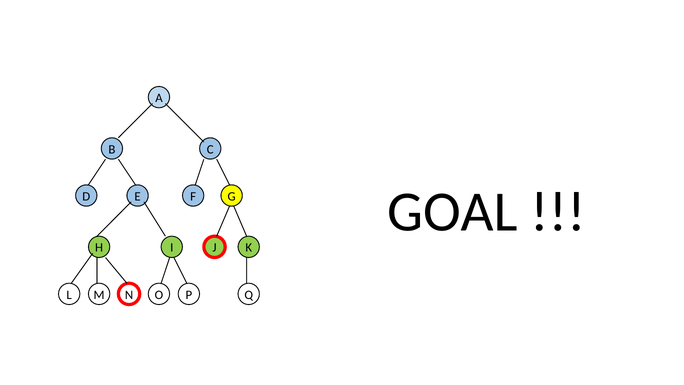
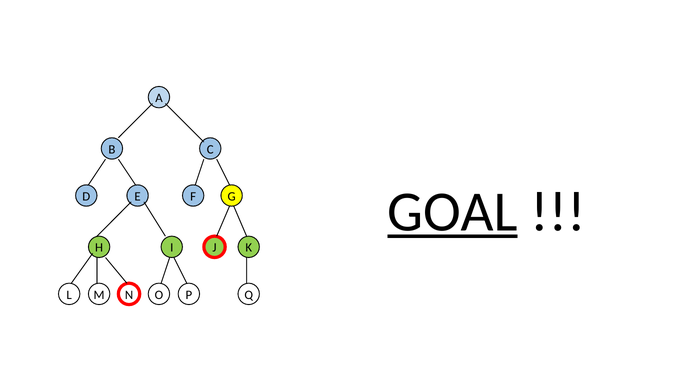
GOAL underline: none -> present (452, 212)
